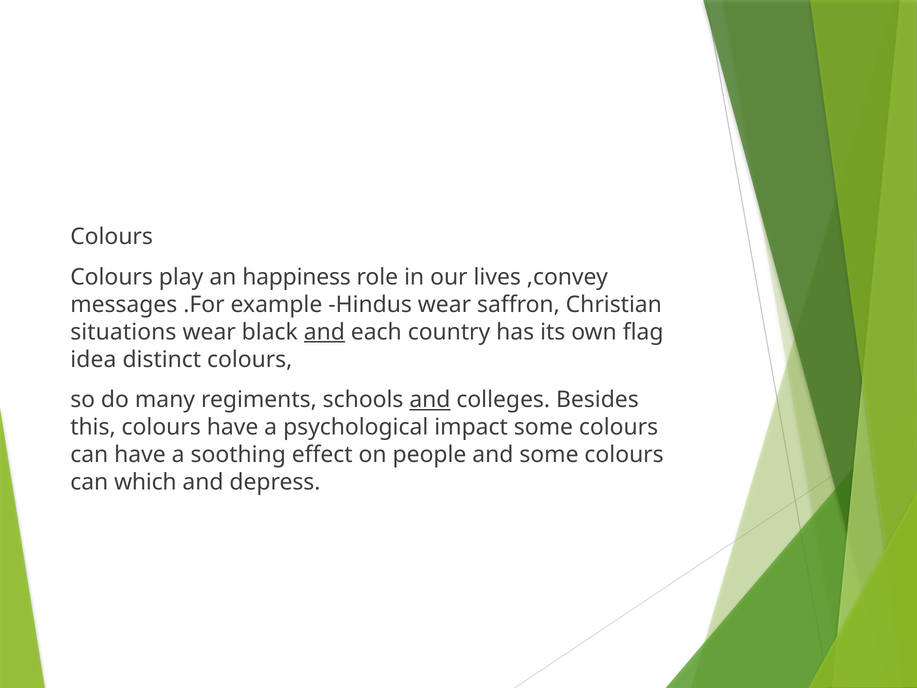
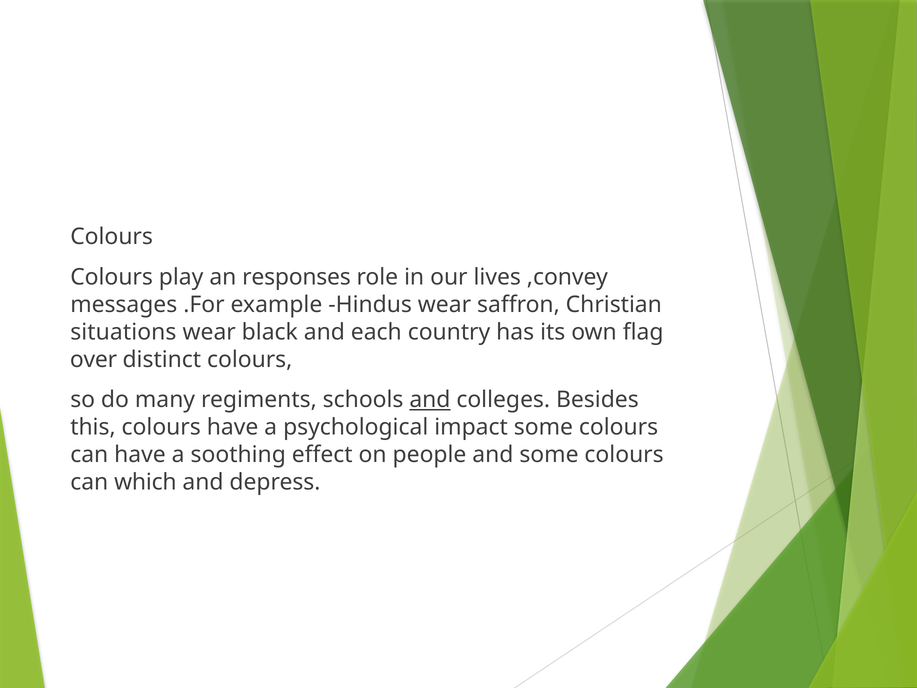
happiness: happiness -> responses (297, 277)
and underline: present -> none (324, 332)
idea: idea -> over (94, 359)
